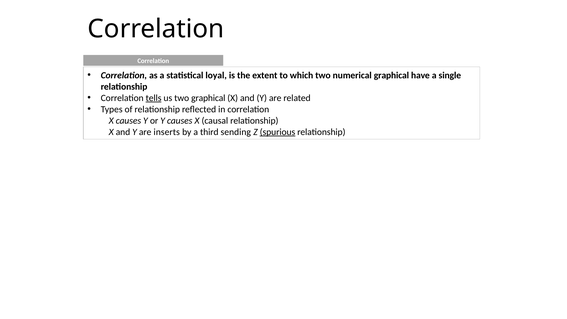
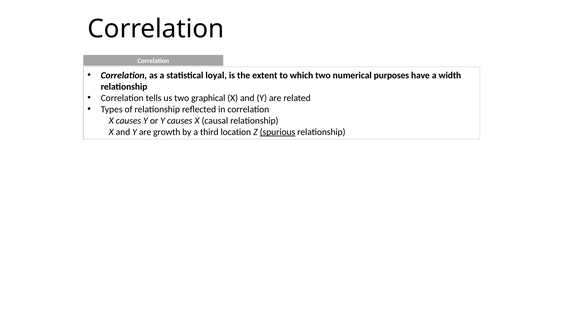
numerical graphical: graphical -> purposes (391, 75)
single: single -> width (450, 75)
tells underline: present -> none (154, 98)
inserts: inserts -> growth (167, 132)
sending: sending -> location (236, 132)
